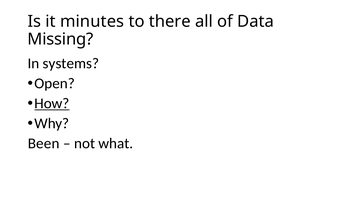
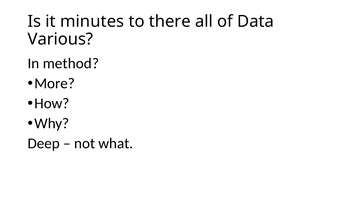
Missing: Missing -> Various (60, 39)
systems: systems -> method (71, 64)
Open: Open -> More (55, 84)
How underline: present -> none (52, 104)
Been: Been -> Deep (44, 144)
